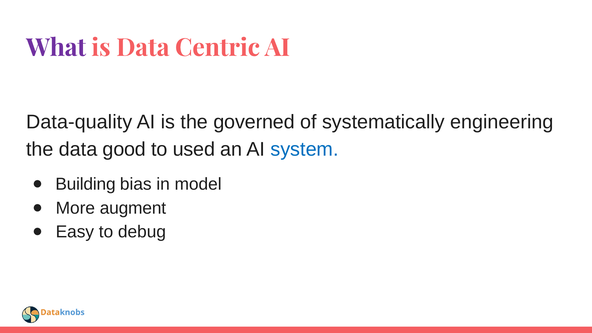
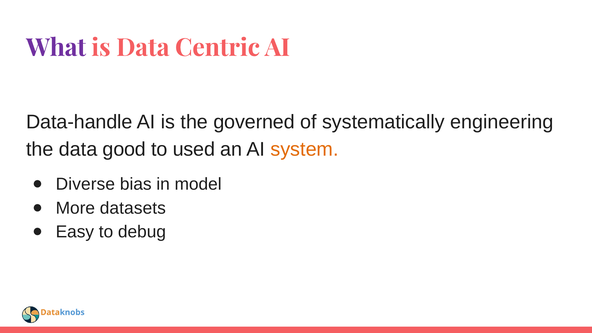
Data-quality: Data-quality -> Data-handle (79, 122)
system colour: blue -> orange (305, 149)
Building: Building -> Diverse (85, 184)
augment: augment -> datasets (133, 208)
